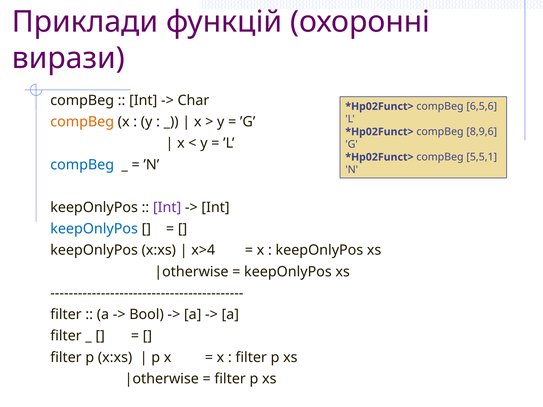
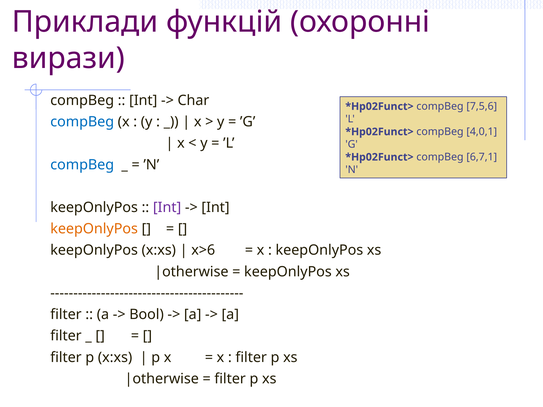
6,5,6: 6,5,6 -> 7,5,6 (482, 106)
compBeg colour: orange -> blue (82, 122)
8,9,6: 8,9,6 -> 4,0,1 (482, 132)
5,5,1: 5,5,1 -> 6,7,1 (482, 157)
keepOnlyPos colour: blue -> orange (94, 229)
x>4: x>4 -> x>6 (203, 250)
